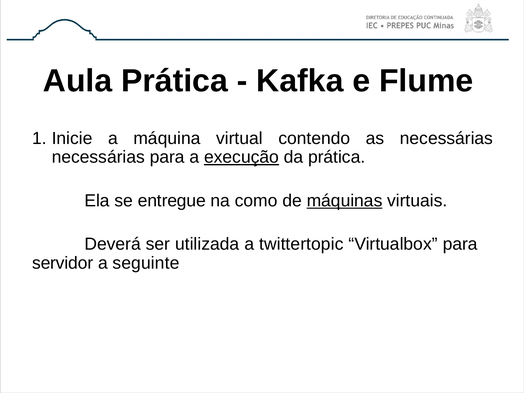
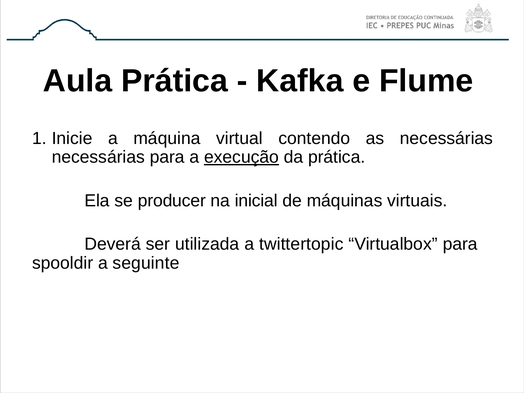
entregue: entregue -> producer (172, 201)
como: como -> inicial (256, 201)
máquinas underline: present -> none (345, 201)
servidor: servidor -> spooldir (63, 263)
